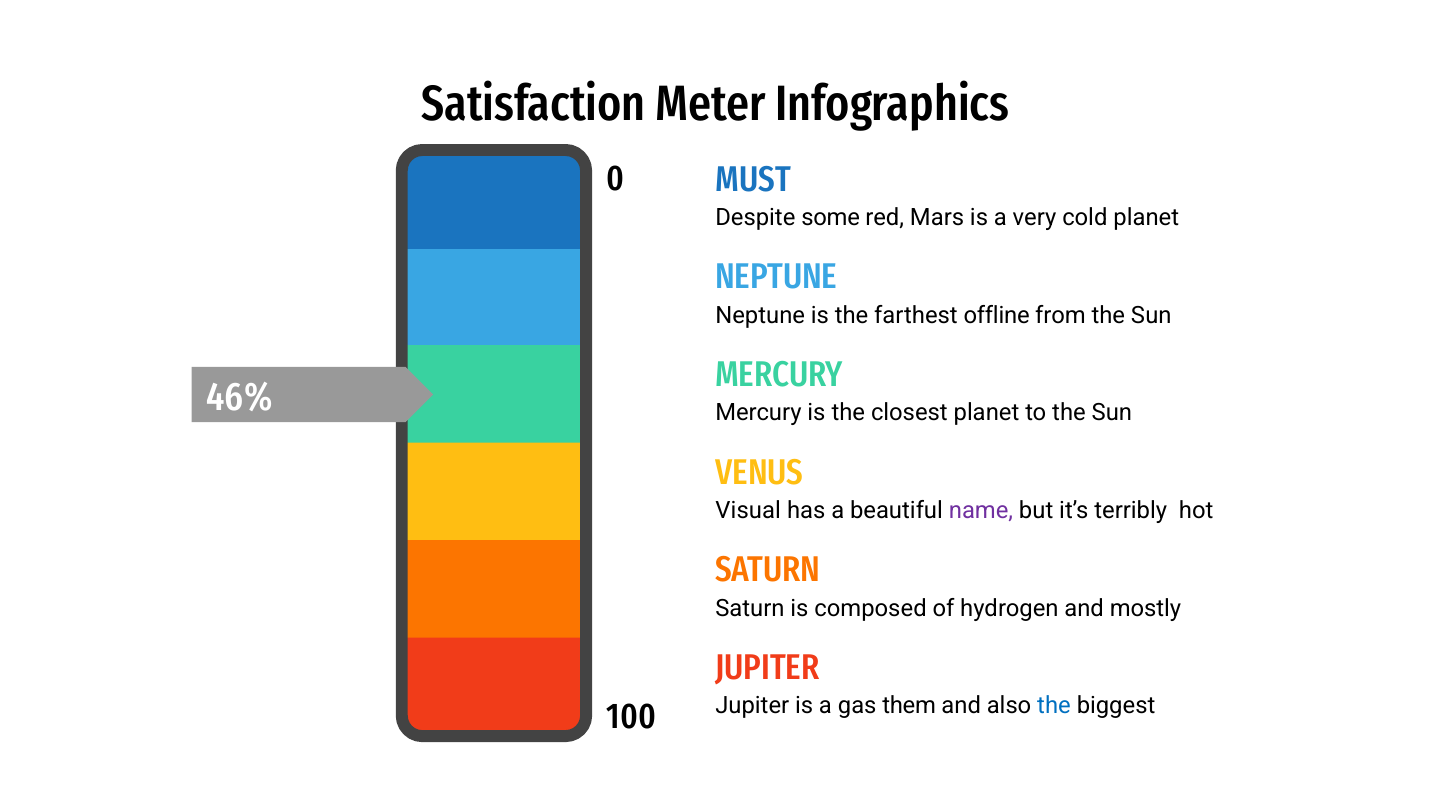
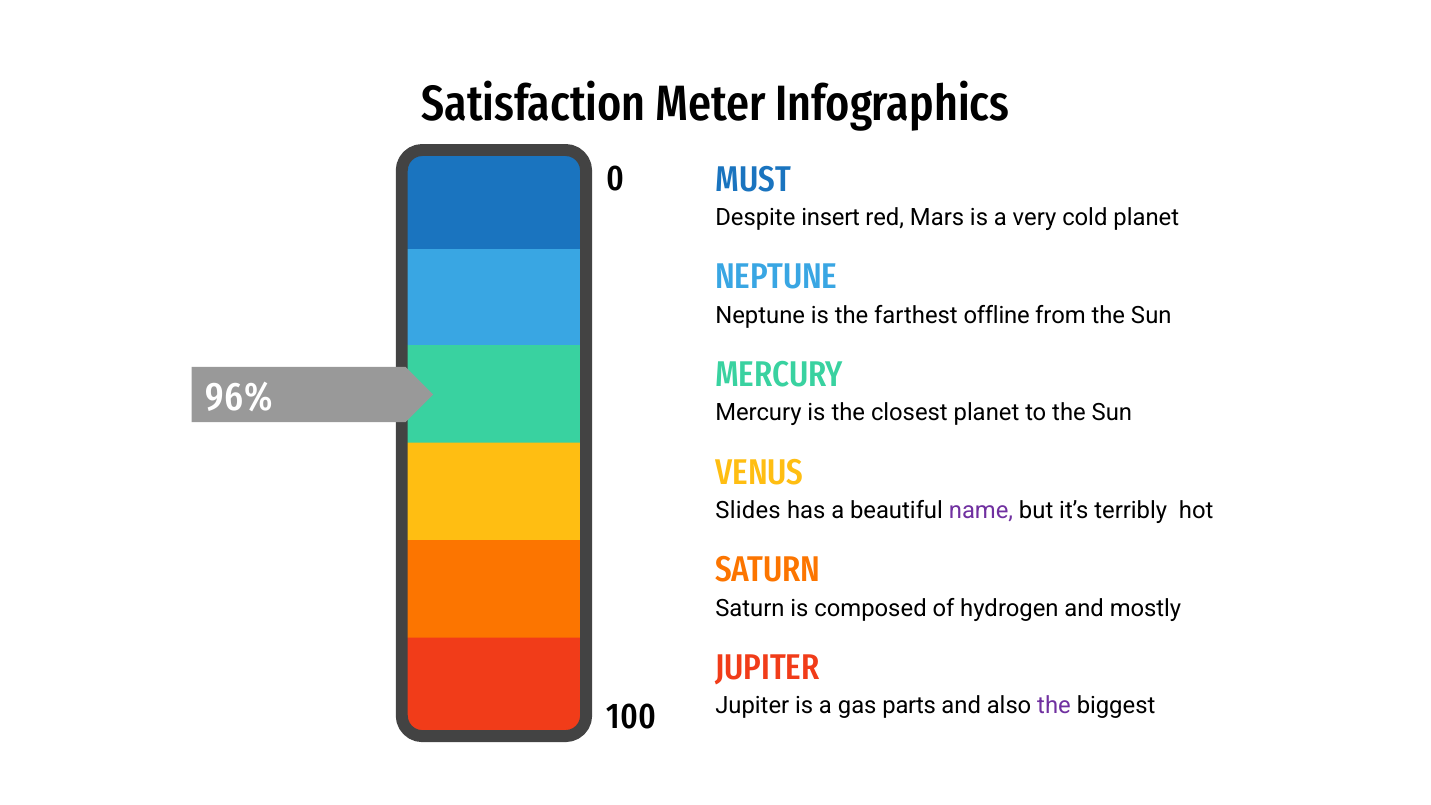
some: some -> insert (831, 218)
46%: 46% -> 96% (239, 397)
Visual: Visual -> Slides (748, 511)
them: them -> parts (909, 706)
the colour: blue -> purple (1054, 706)
